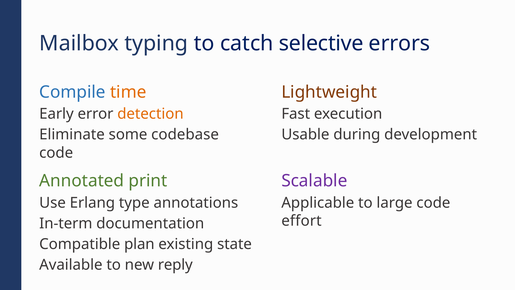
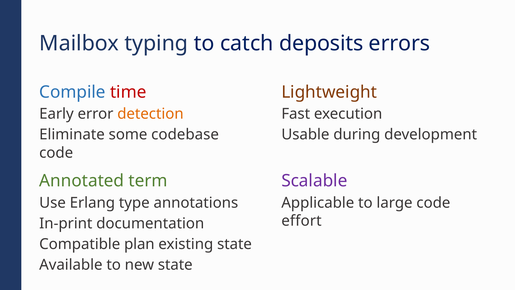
selective: selective -> deposits (321, 43)
time colour: orange -> red (128, 92)
print: print -> term (148, 181)
In-term: In-term -> In-print (66, 223)
new reply: reply -> state (175, 265)
